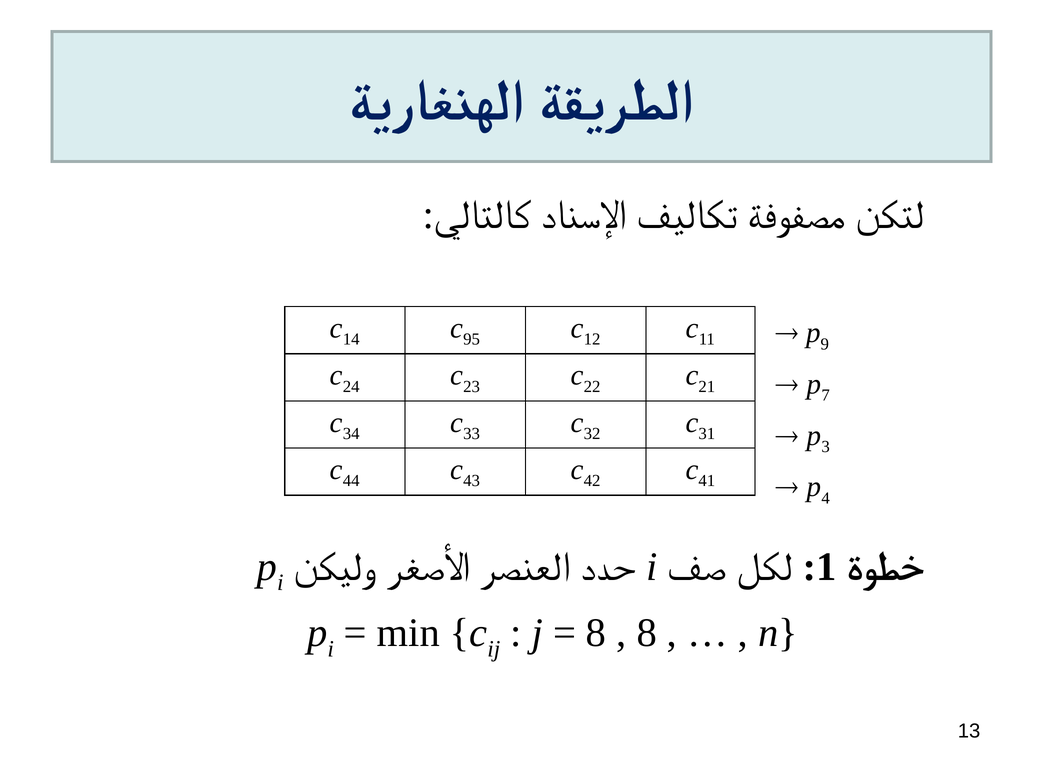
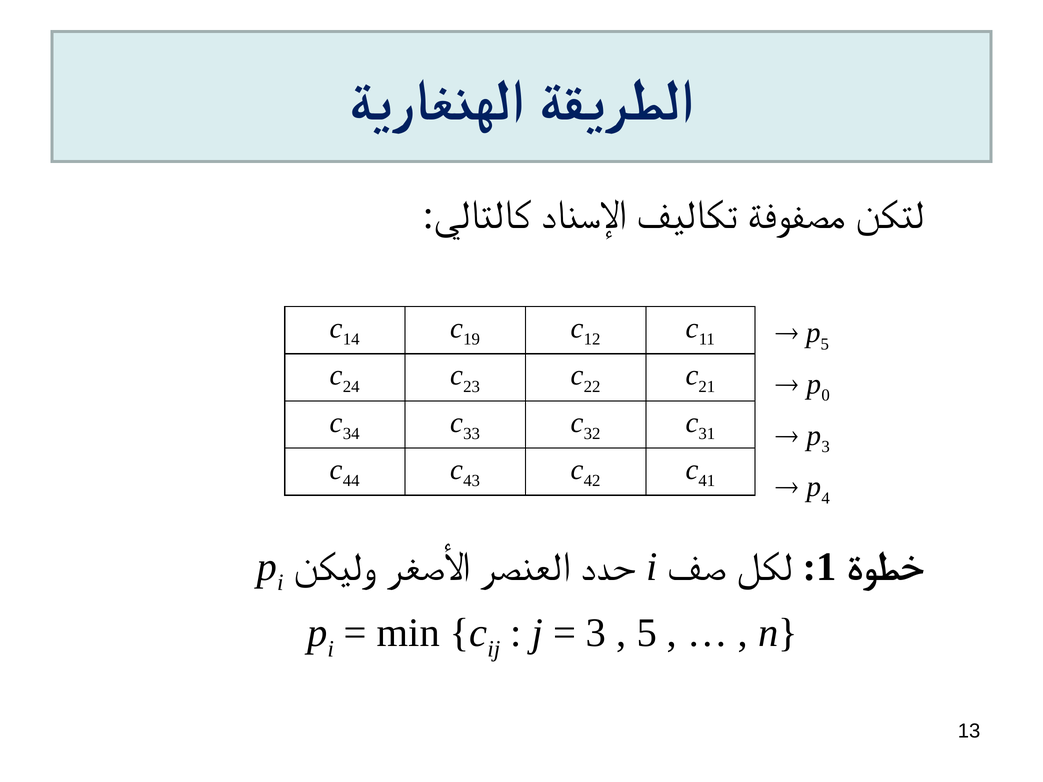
95: 95 -> 19 (472, 339)
9: 9 -> 5 (825, 344)
7: 7 -> 0 (826, 396)
8: 8 -> 3 (596, 633)
8: 8 -> 5 (647, 633)
